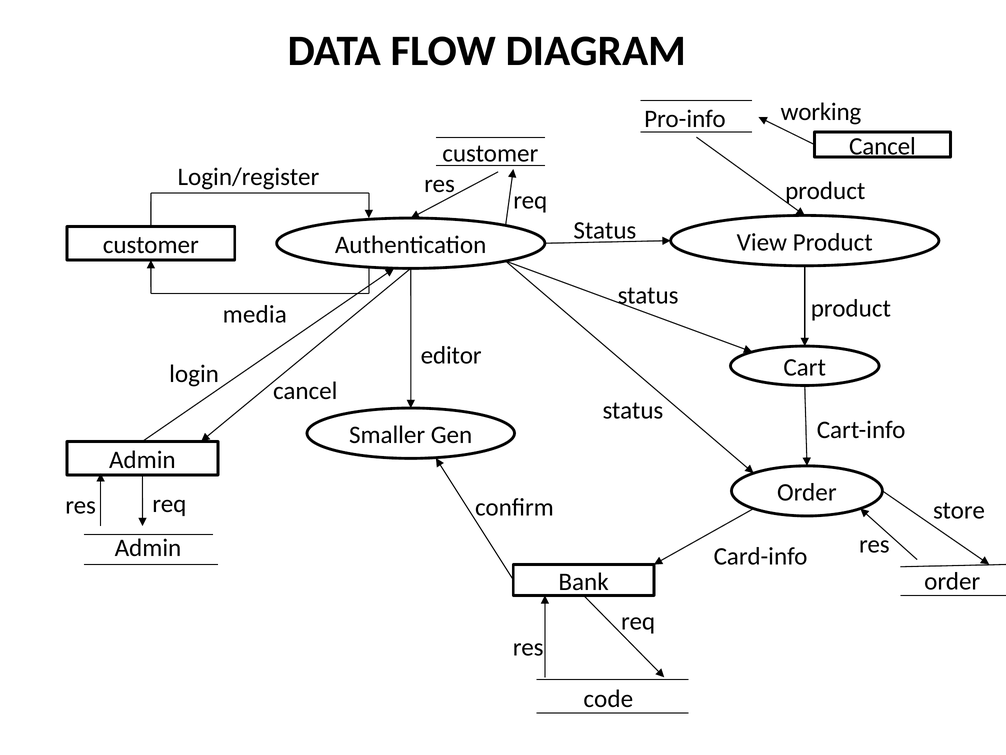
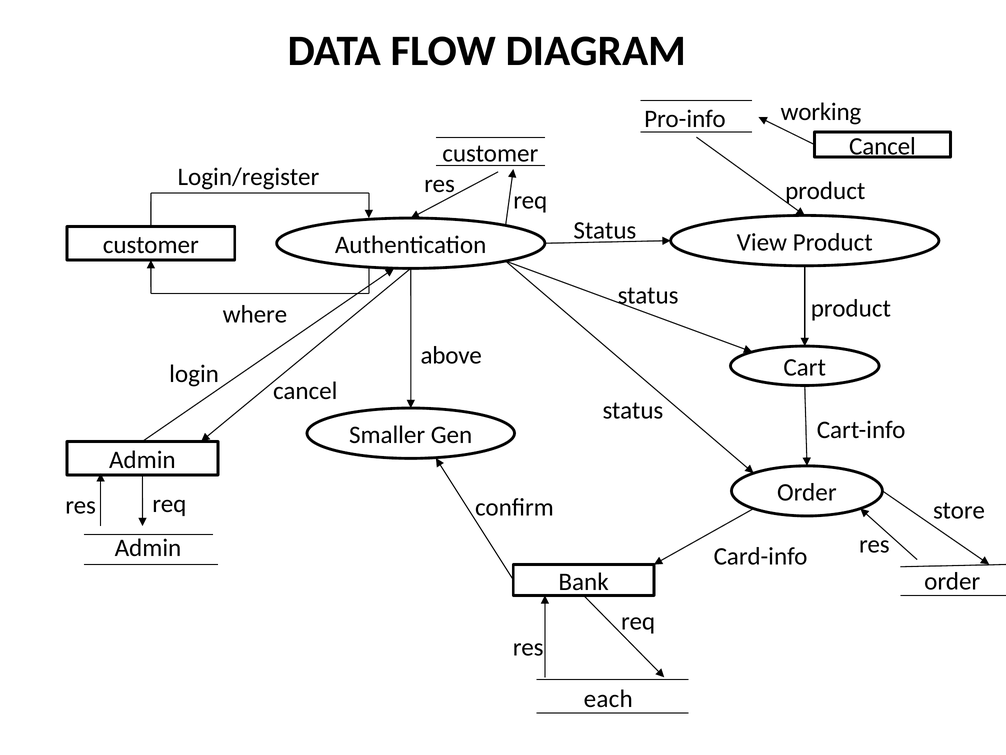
media: media -> where (255, 314)
editor: editor -> above (451, 355)
code: code -> each (608, 699)
